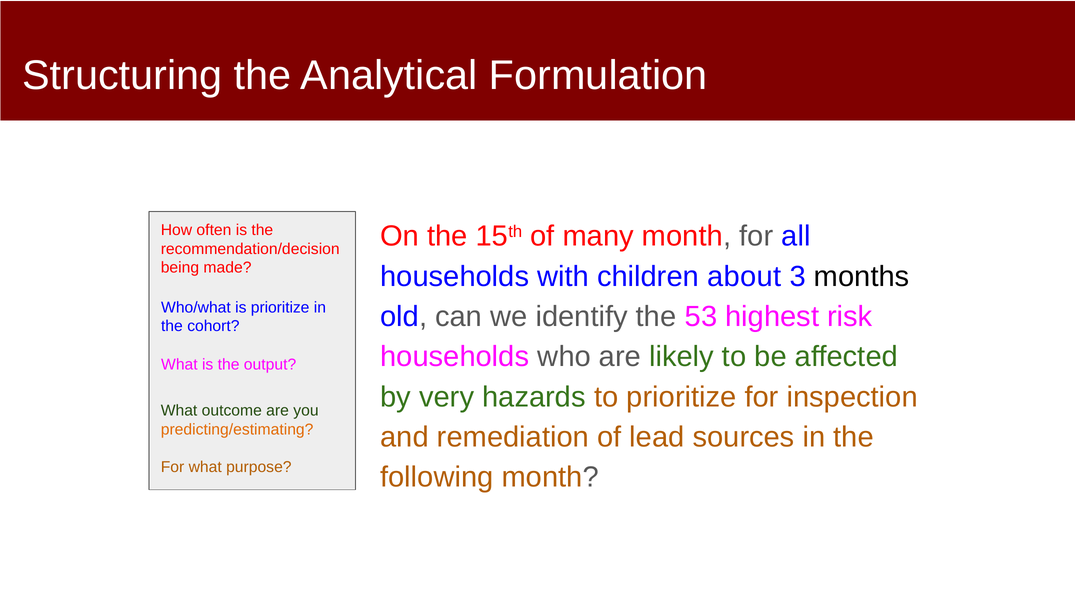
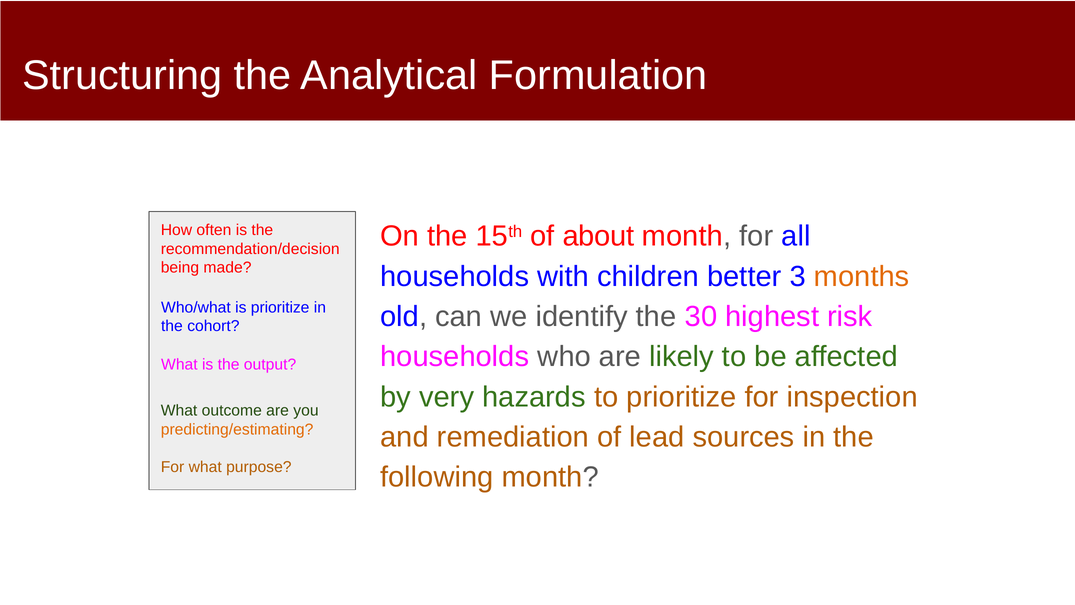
many: many -> about (598, 236)
about: about -> better (744, 276)
months colour: black -> orange (862, 276)
53: 53 -> 30 (701, 317)
